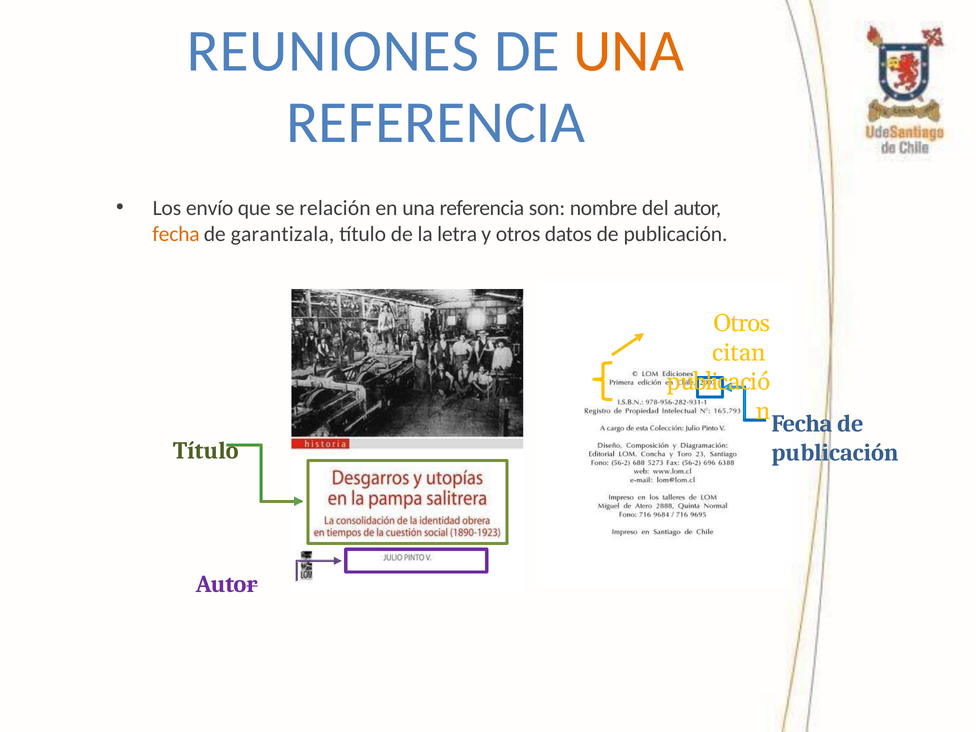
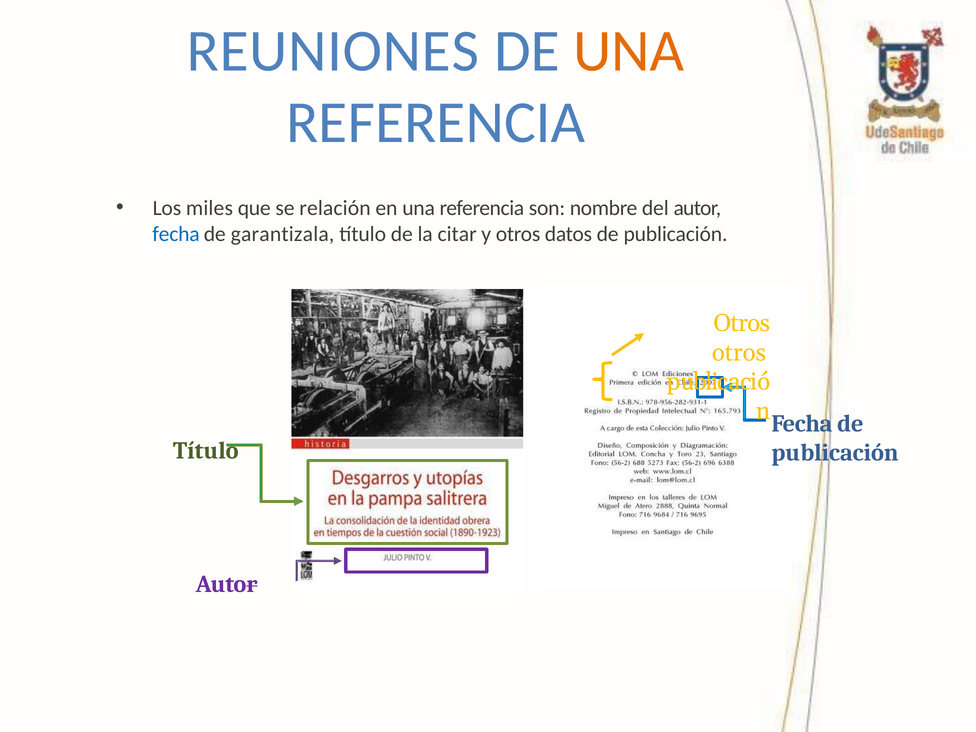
envío: envío -> miles (209, 208)
fecha colour: orange -> blue (176, 234)
letra: letra -> citar (457, 234)
citan: citan -> otros (739, 353)
